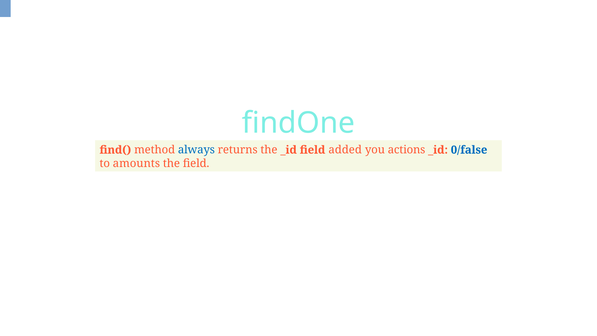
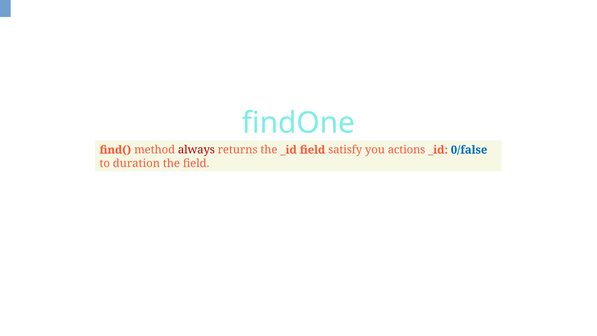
always colour: blue -> red (196, 150)
added: added -> satisfy (345, 150)
amounts: amounts -> duration (136, 163)
